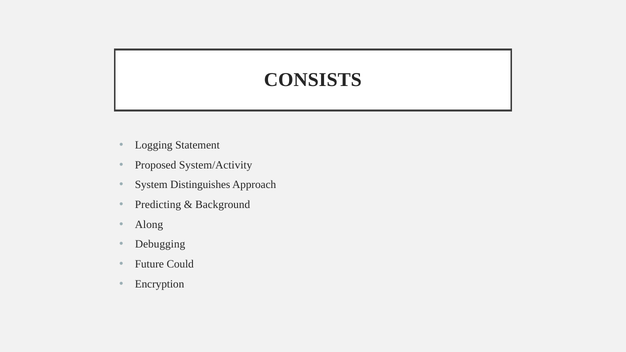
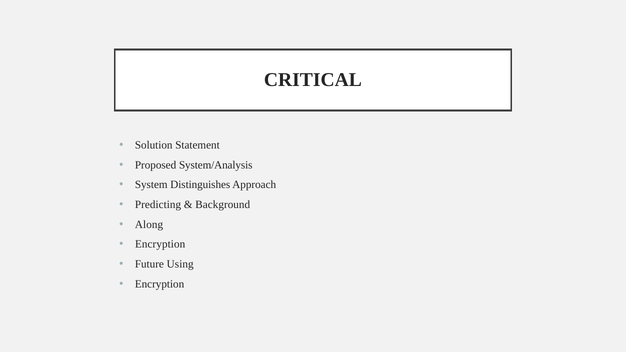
CONSISTS: CONSISTS -> CRITICAL (313, 80)
Logging: Logging -> Solution (154, 145)
System/Activity: System/Activity -> System/Analysis (216, 165)
Debugging: Debugging -> Encryption (160, 244)
Could: Could -> Using (180, 264)
